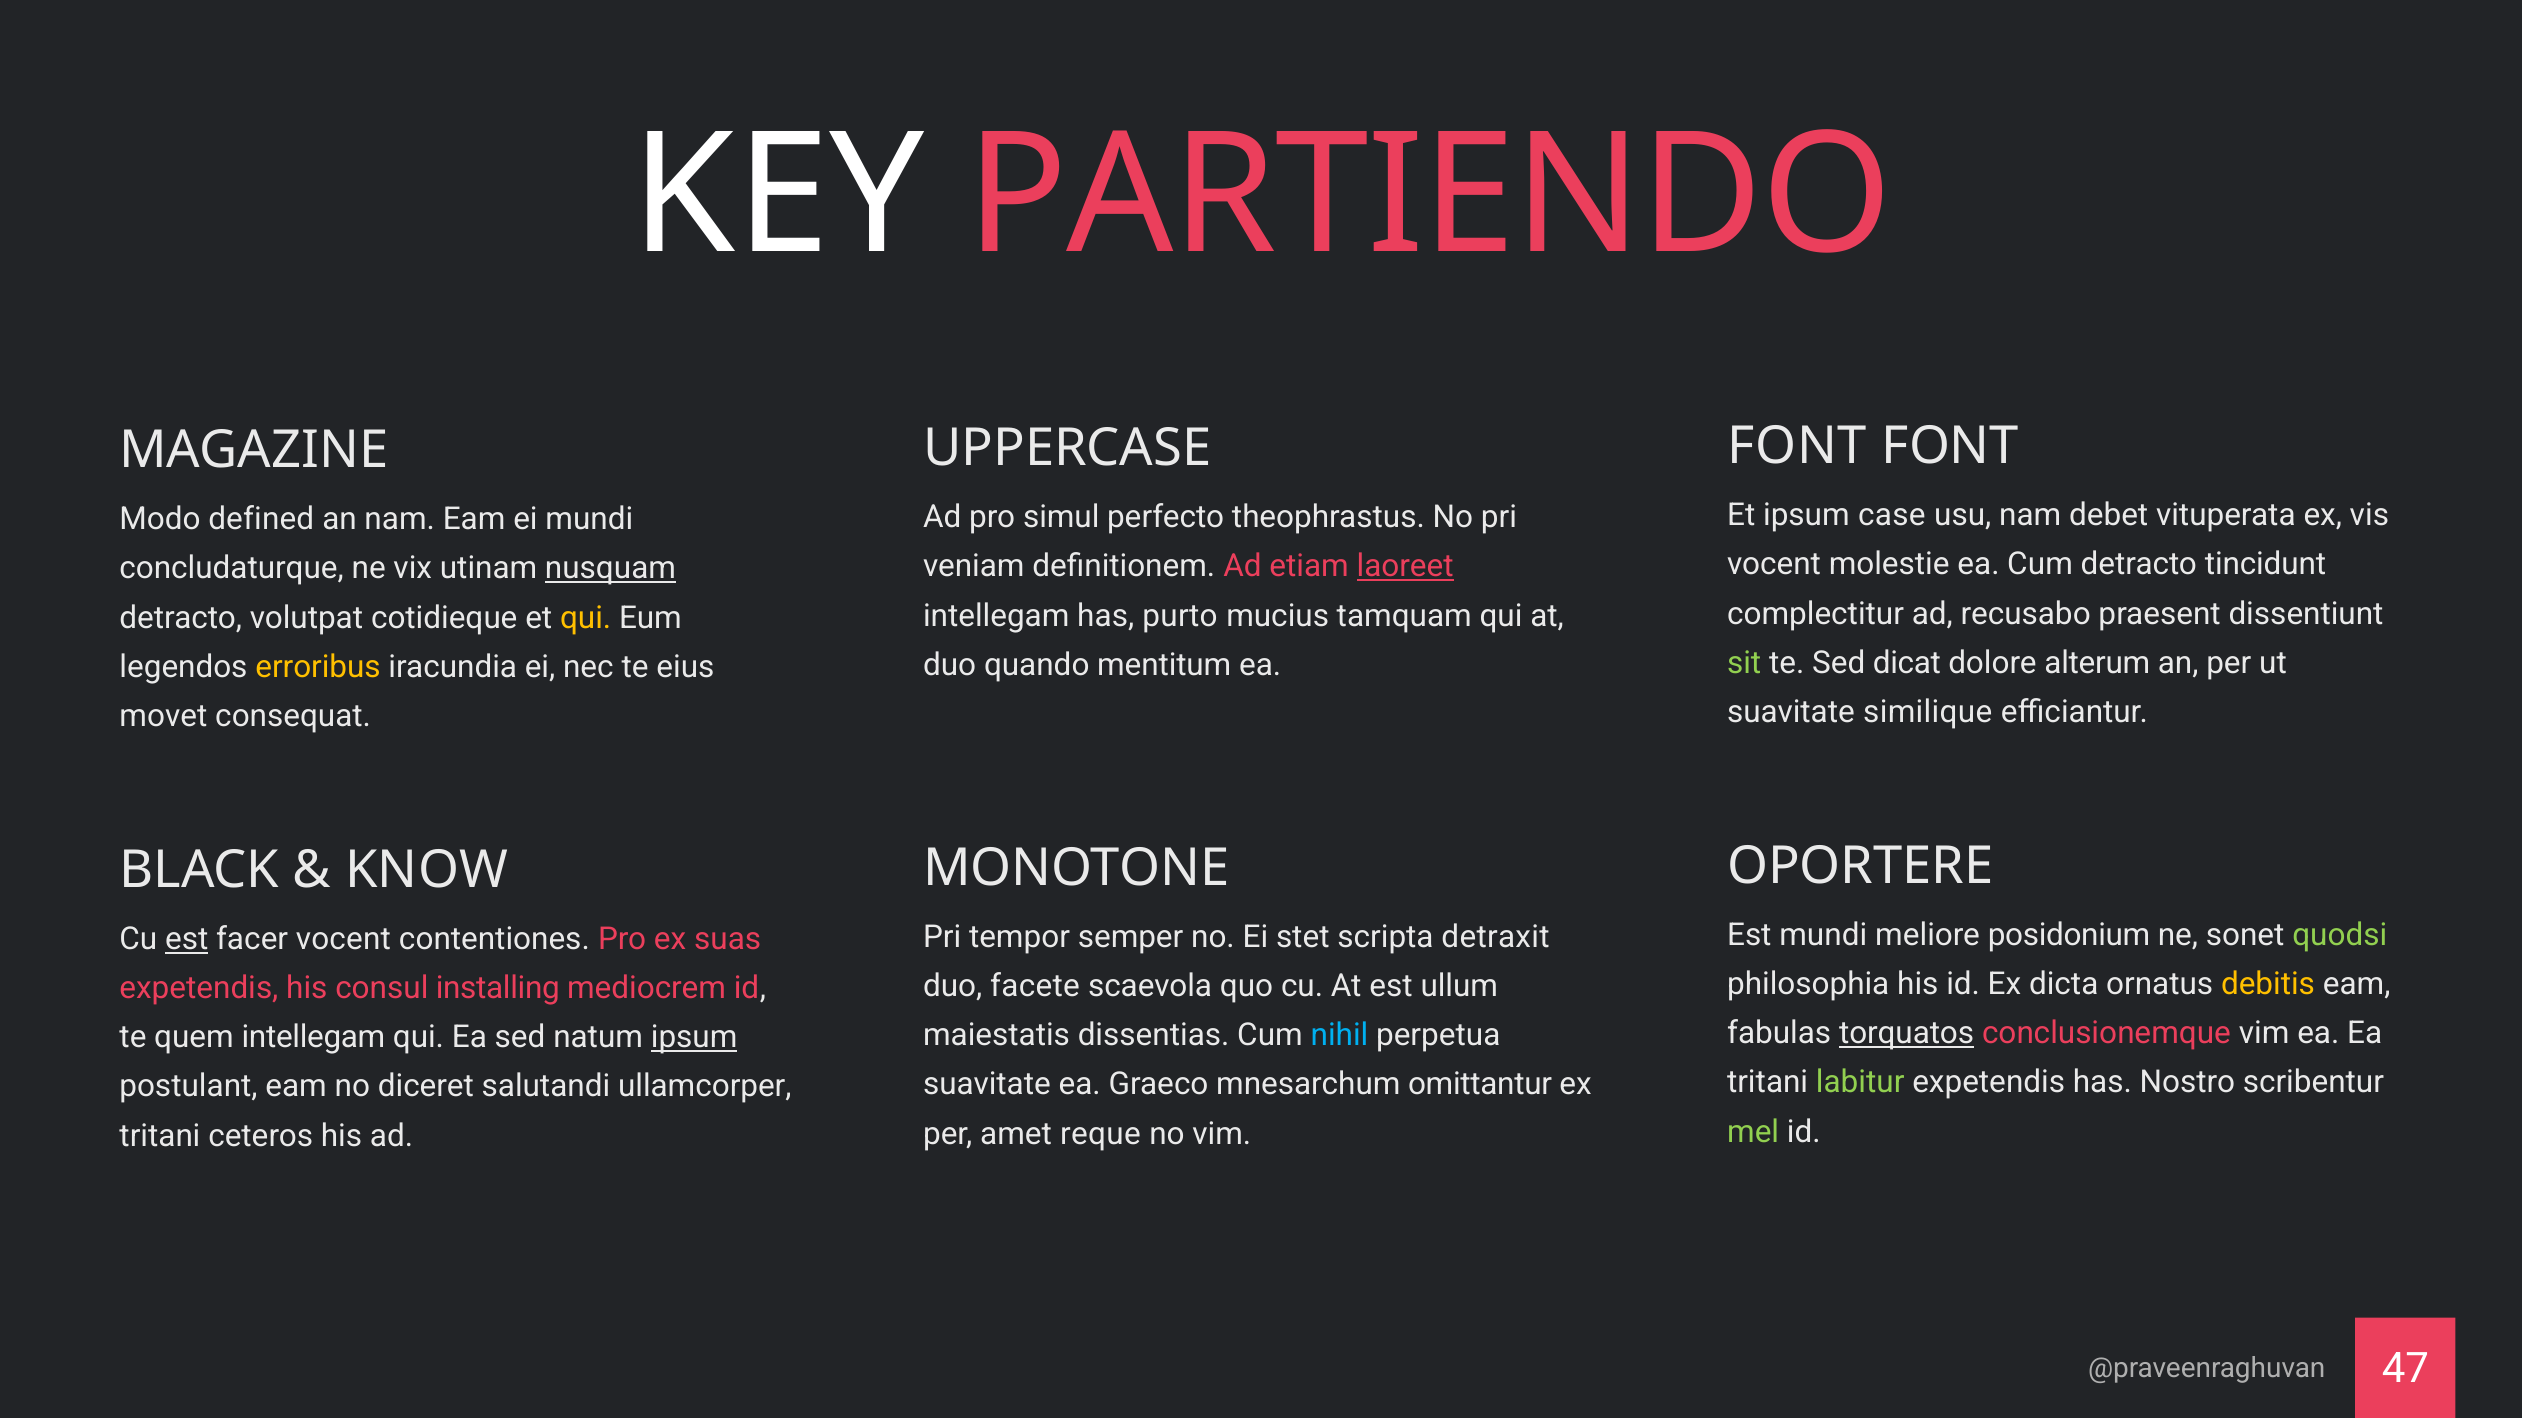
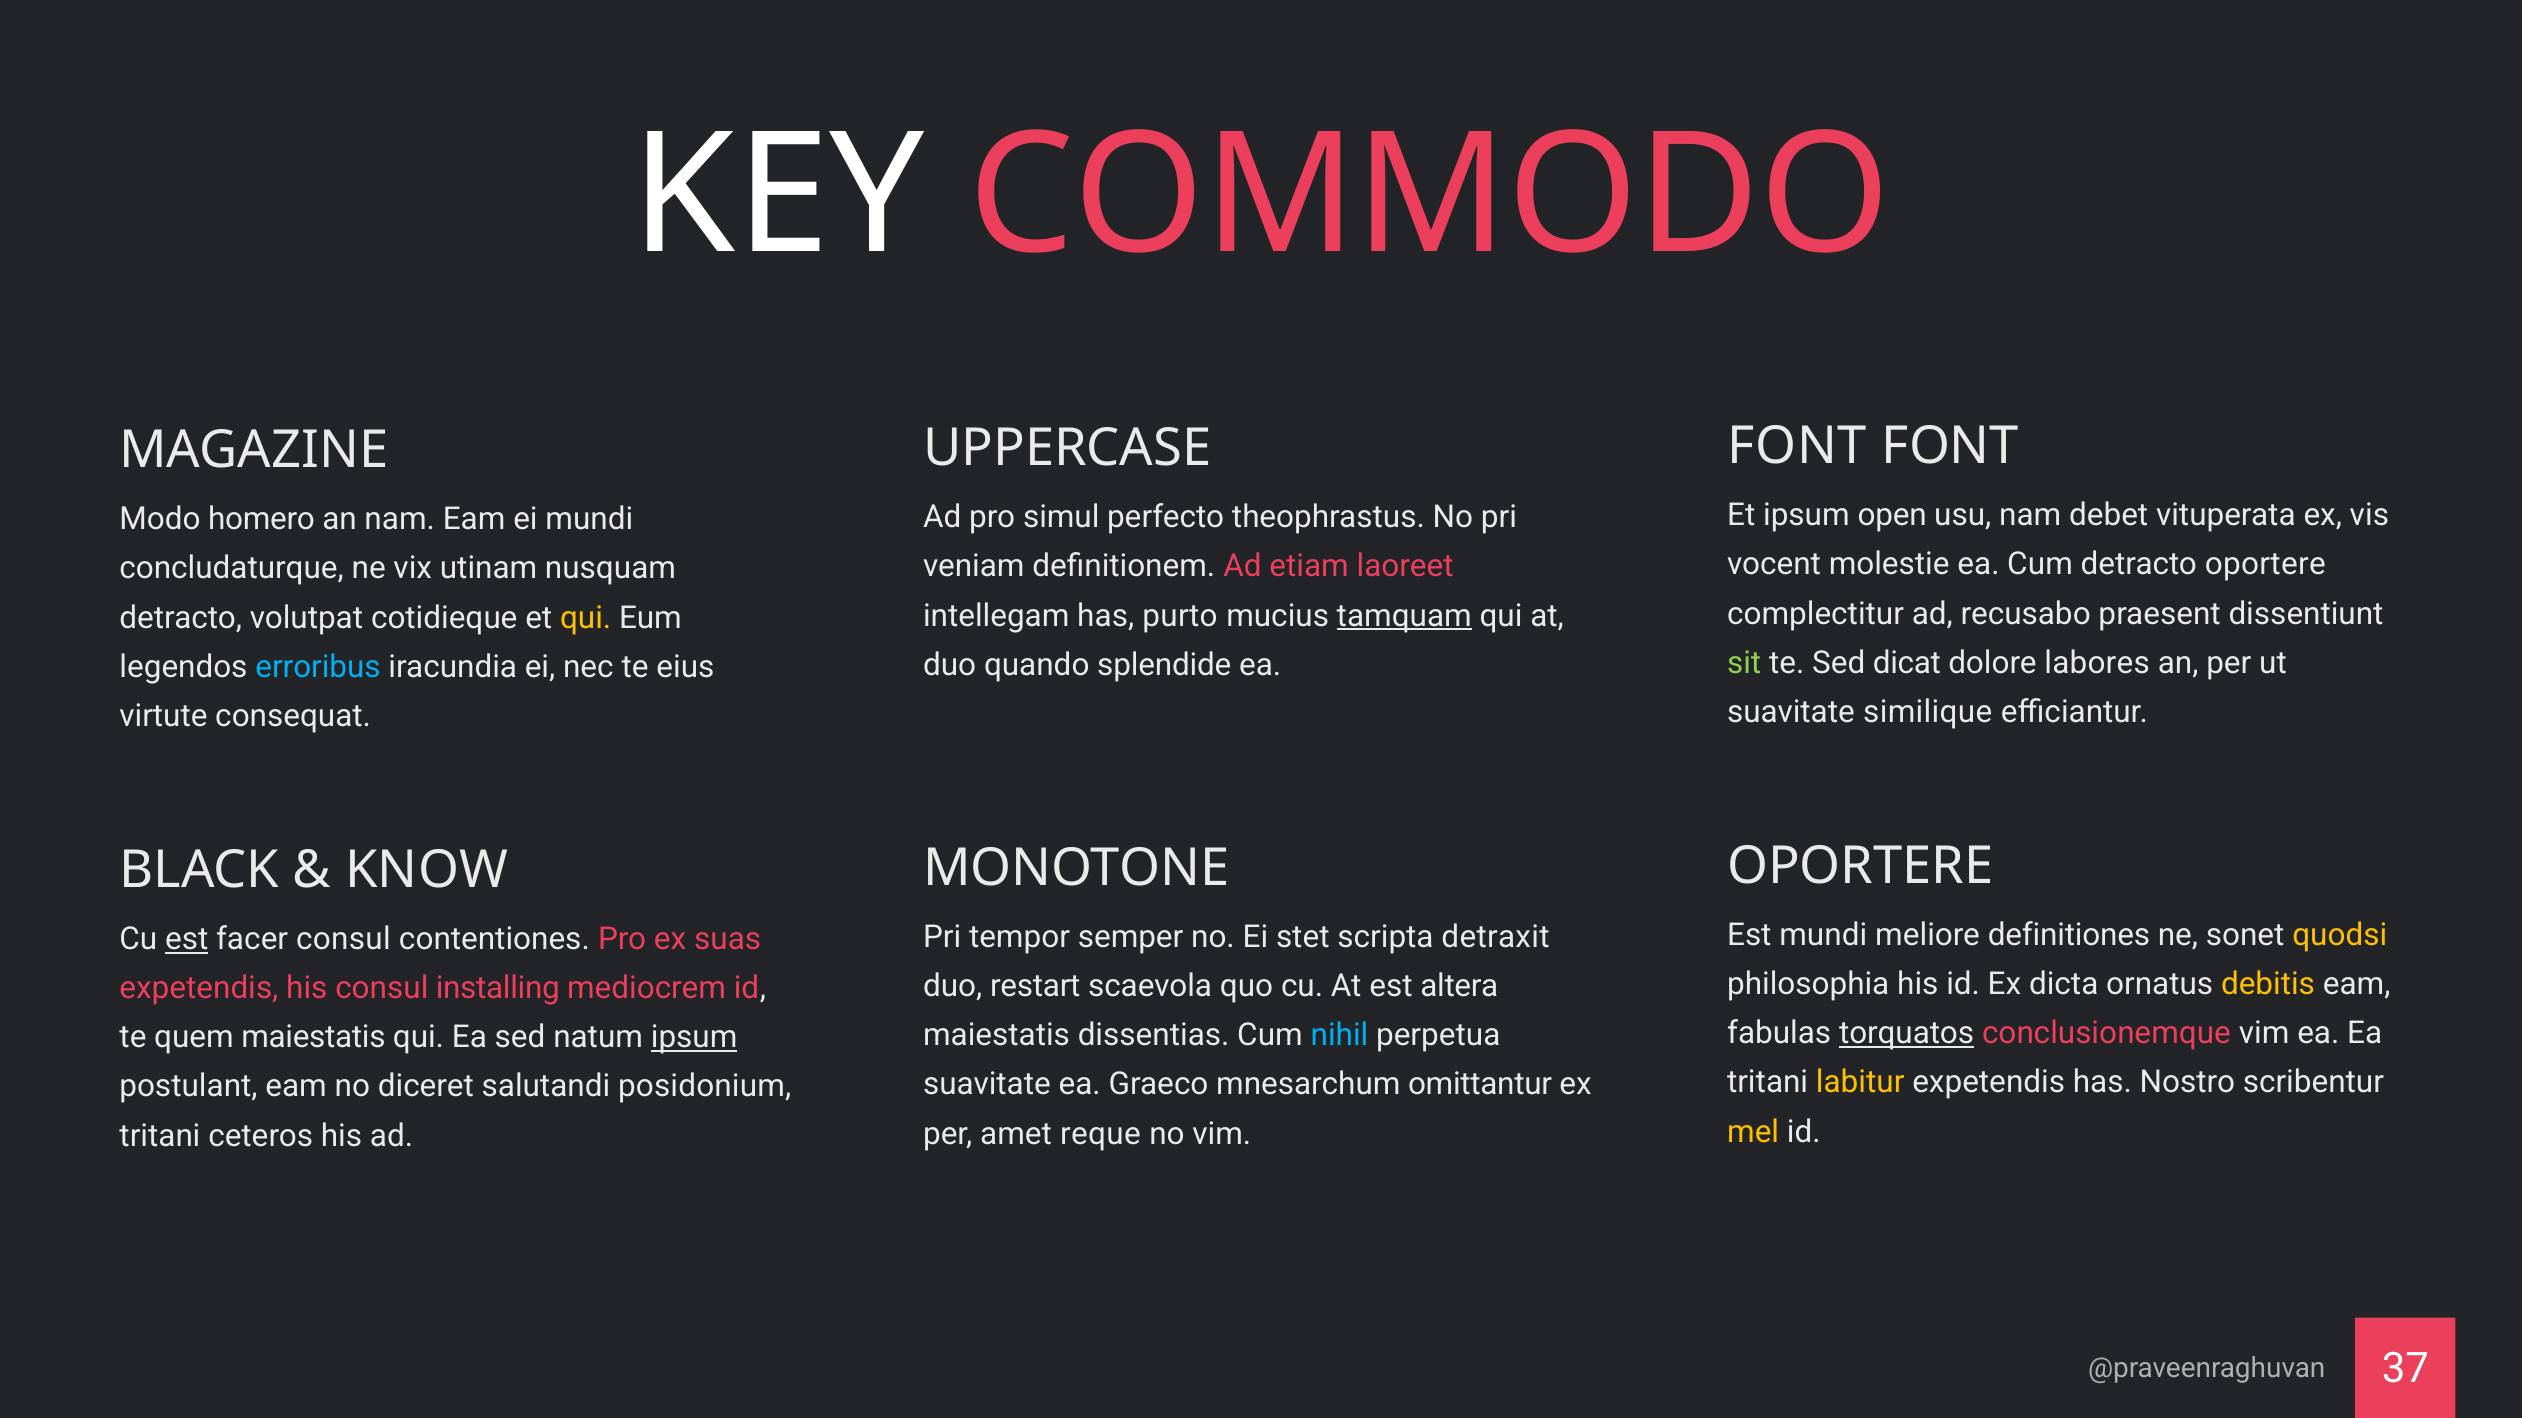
PARTIENDO: PARTIENDO -> COMMODO (1430, 196)
case: case -> open (1892, 516)
defined: defined -> homero (262, 520)
detracto tincidunt: tincidunt -> oportere (2265, 565)
laoreet underline: present -> none (1405, 567)
nusquam underline: present -> none (610, 569)
tamquam underline: none -> present (1404, 616)
alterum: alterum -> labores (2097, 663)
mentitum: mentitum -> splendide (1164, 665)
erroribus colour: yellow -> light blue (318, 667)
movet: movet -> virtute (163, 716)
posidonium: posidonium -> definitiones (2069, 935)
quodsi colour: light green -> yellow (2340, 935)
facer vocent: vocent -> consul (343, 939)
facete: facete -> restart (1035, 987)
ullum: ullum -> altera (1459, 987)
quem intellegam: intellegam -> maiestatis (313, 1038)
labitur colour: light green -> yellow (1860, 1083)
ullamcorper: ullamcorper -> posidonium (705, 1087)
mel colour: light green -> yellow (1753, 1132)
47: 47 -> 37 (2405, 1369)
